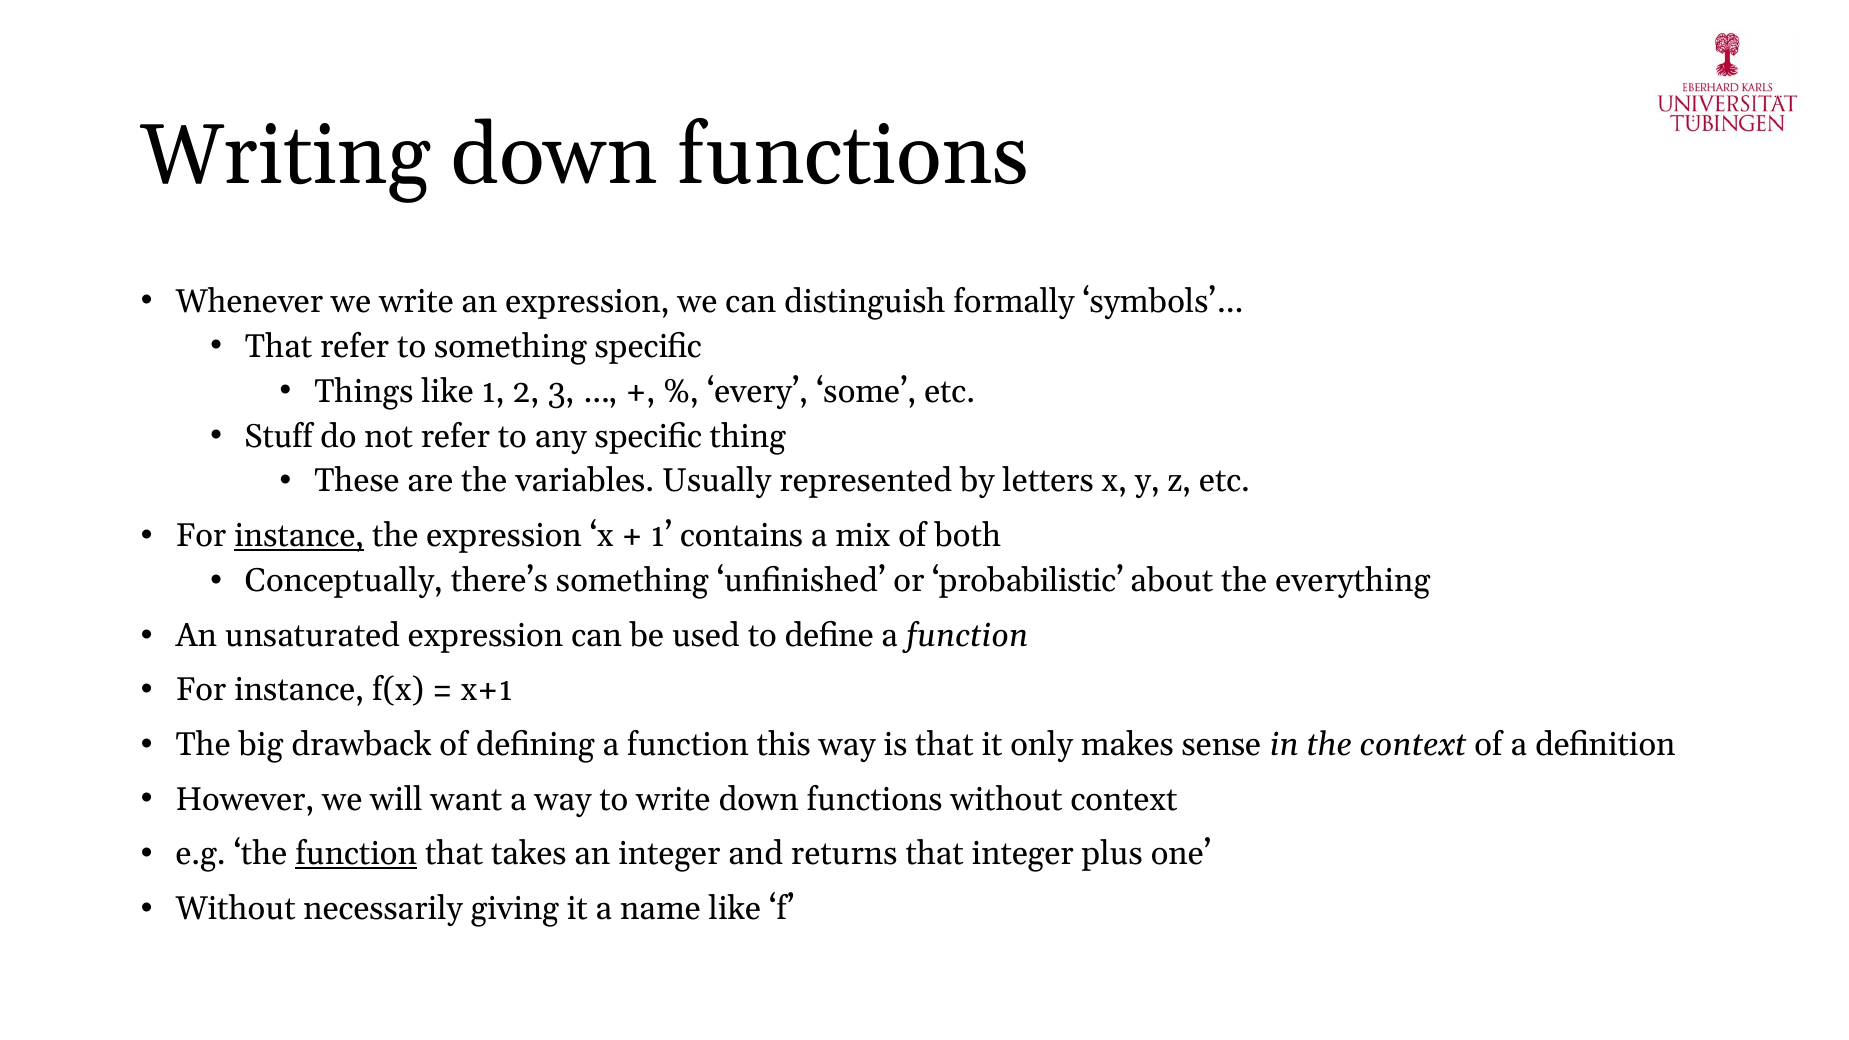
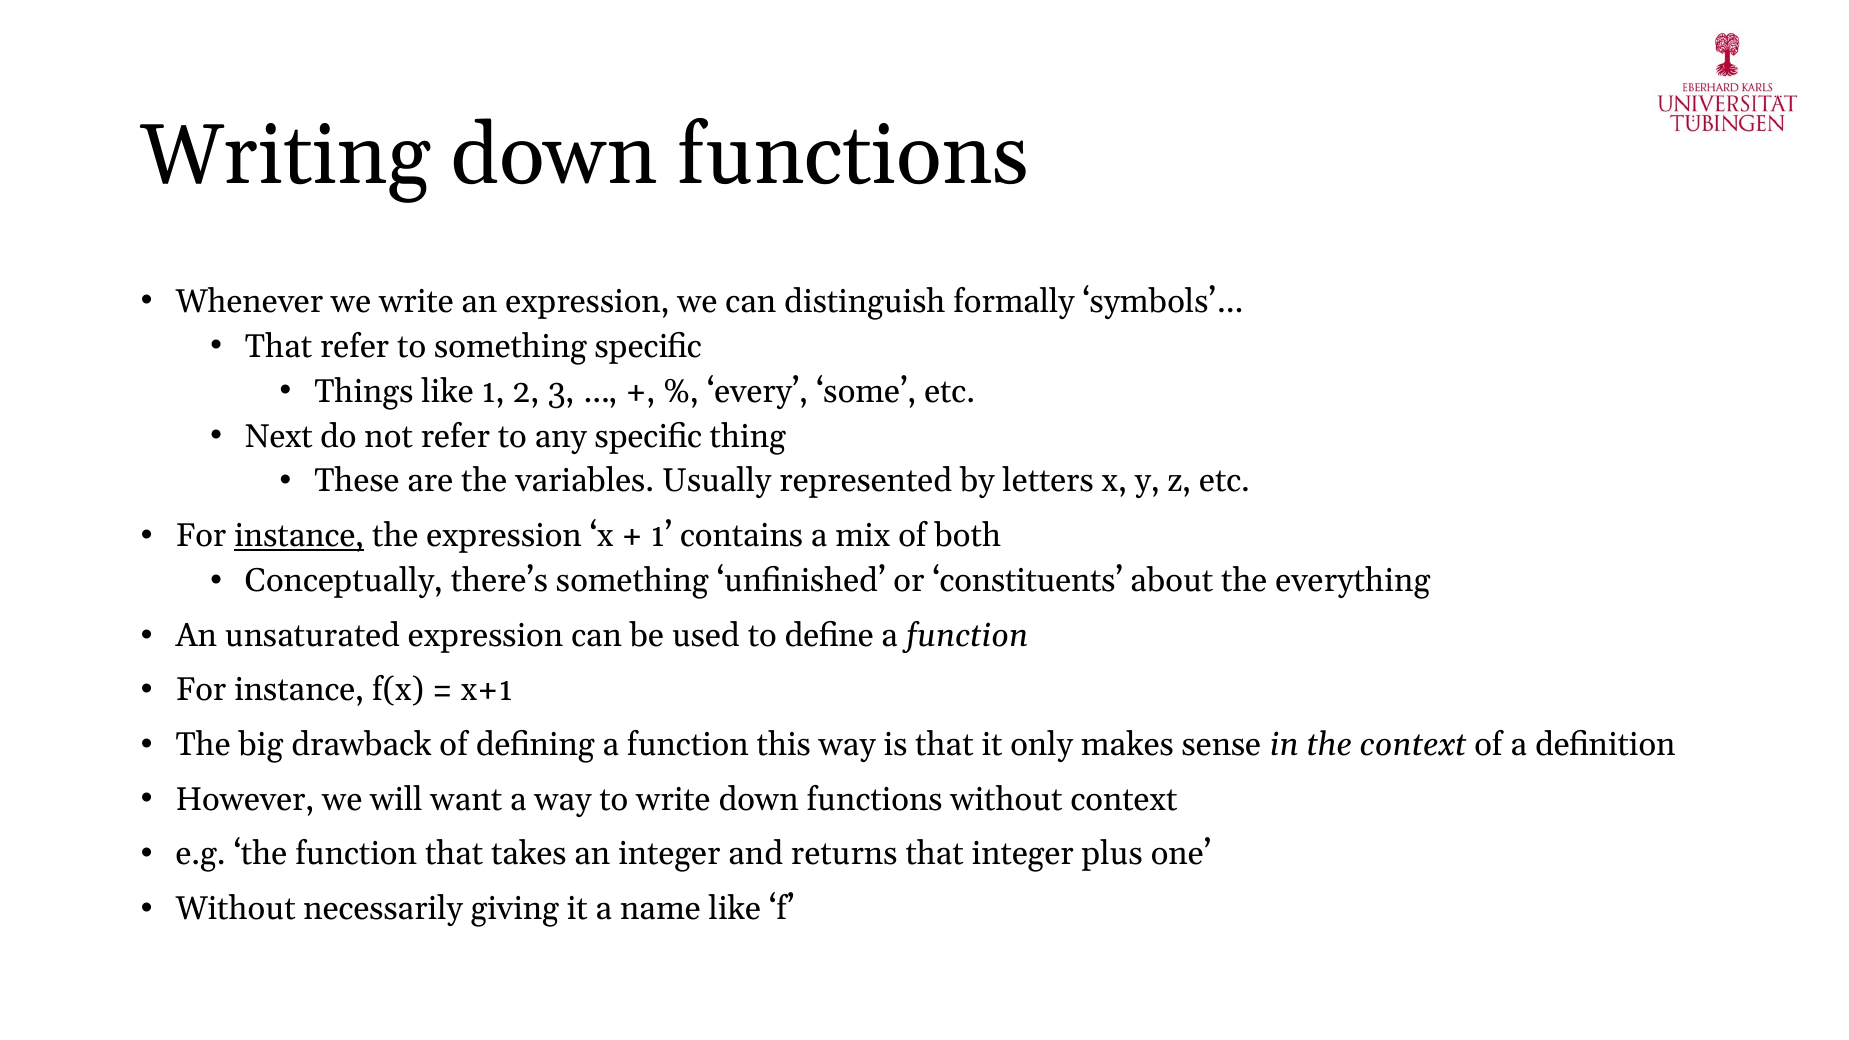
Stuff: Stuff -> Next (279, 436)
probabilistic: probabilistic -> constituents (1028, 581)
function underline: present -> none (356, 854)
